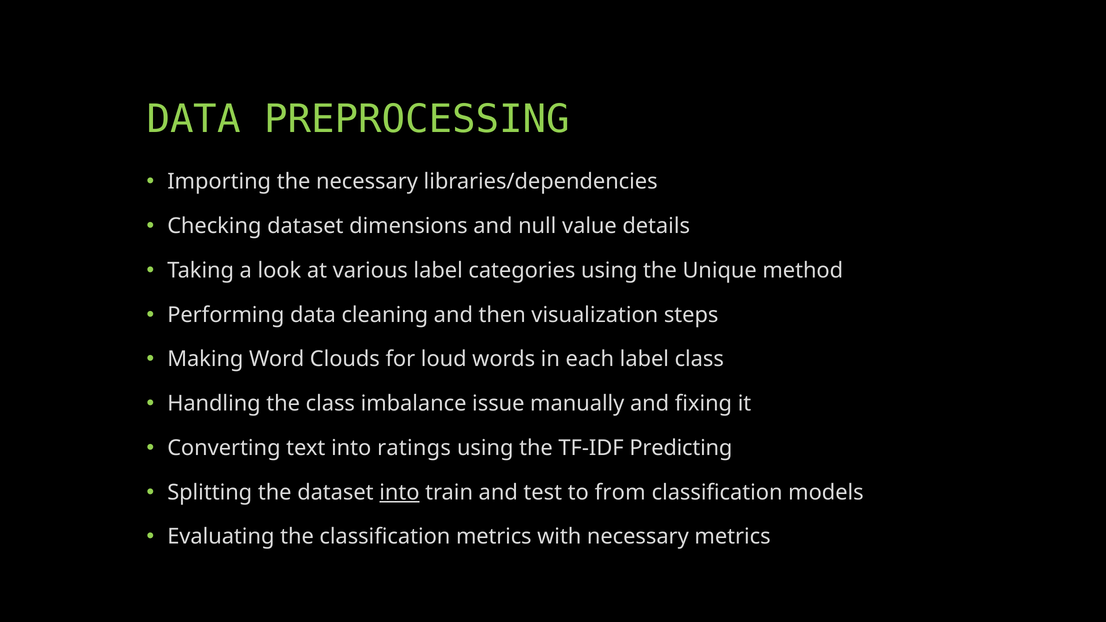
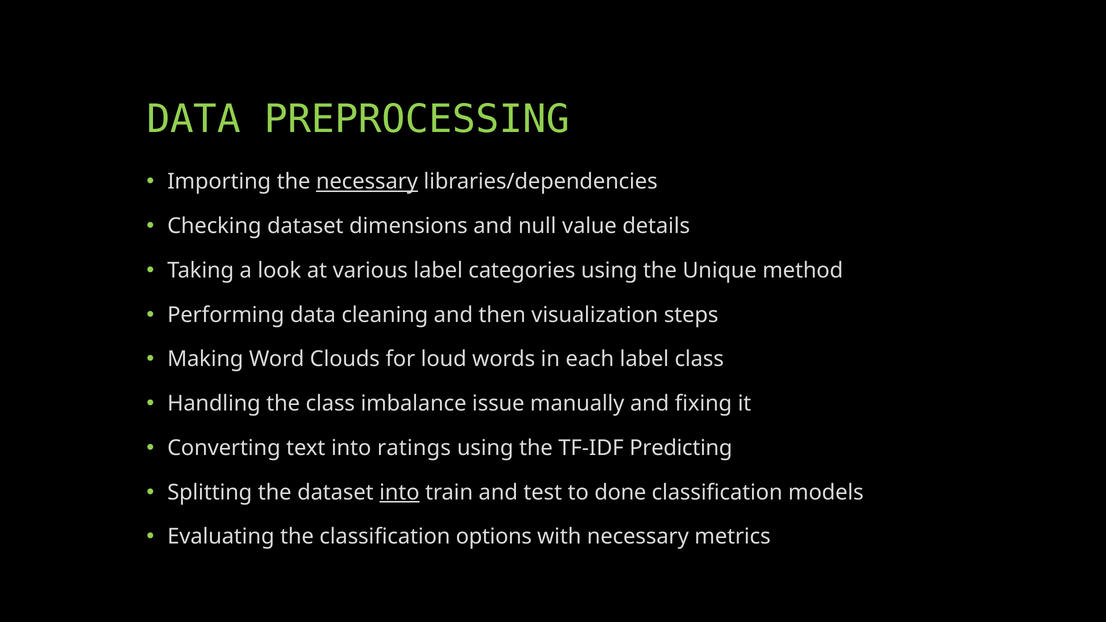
necessary underline: none -> present (367, 182)
from: from -> done (620, 492)
classification metrics: metrics -> options (494, 537)
